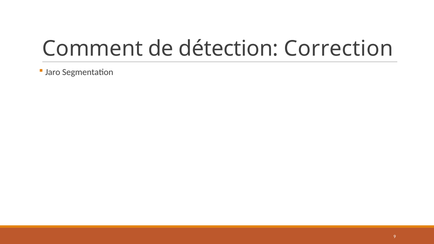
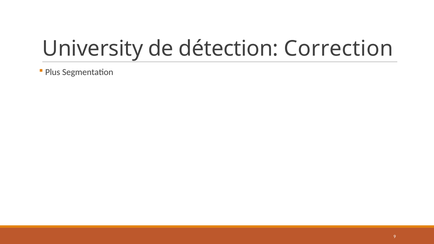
Comment: Comment -> University (93, 49)
Jaro: Jaro -> Plus (53, 72)
